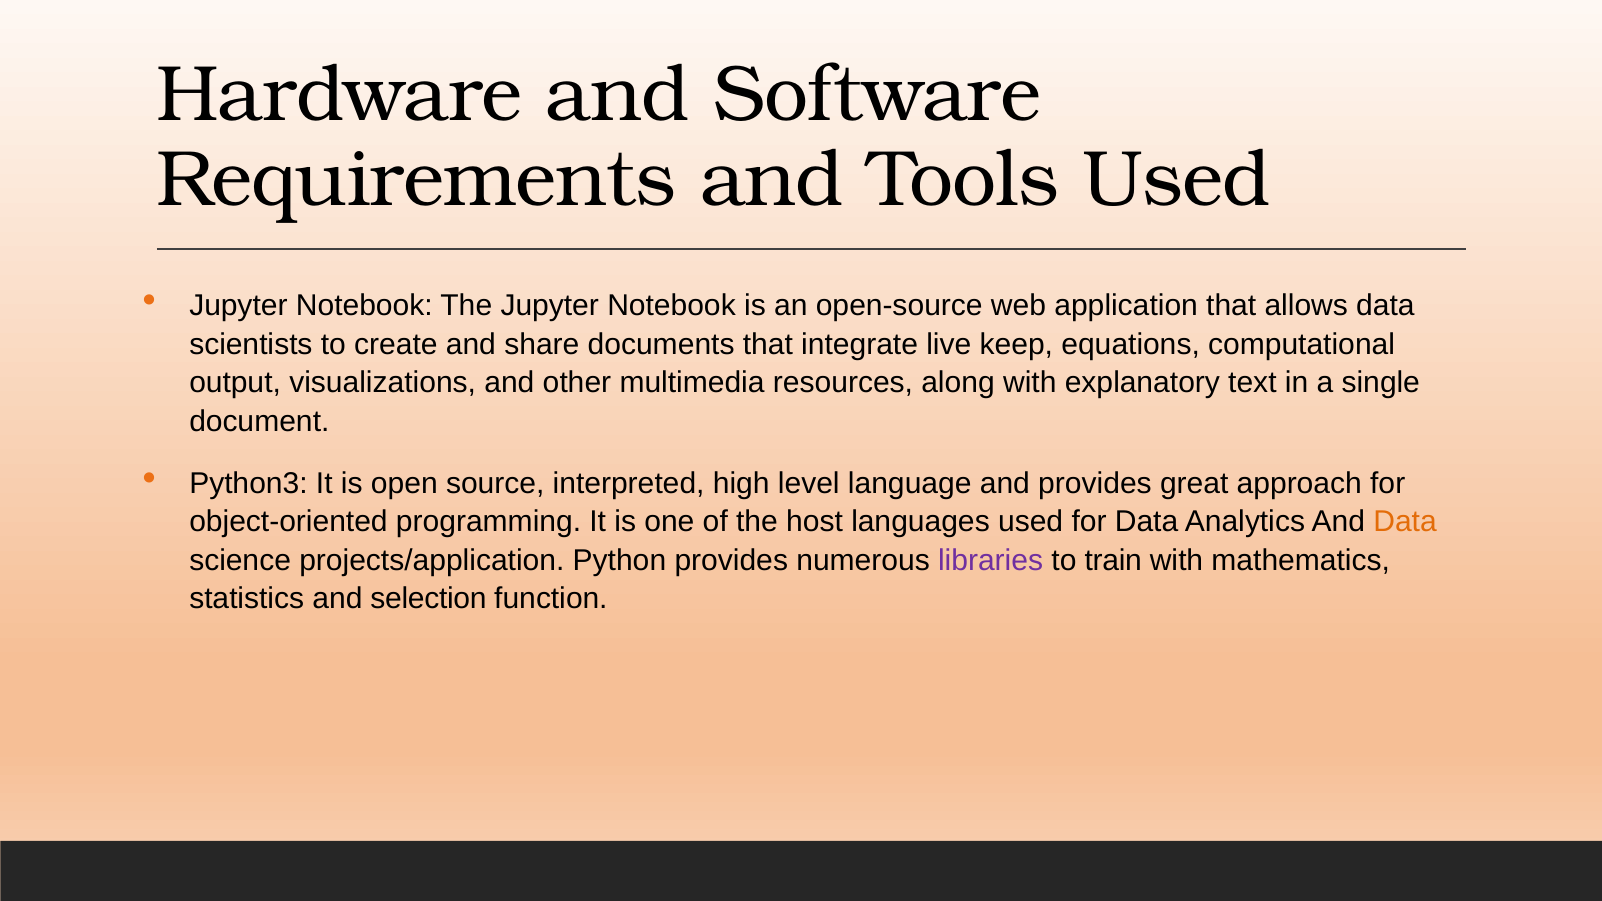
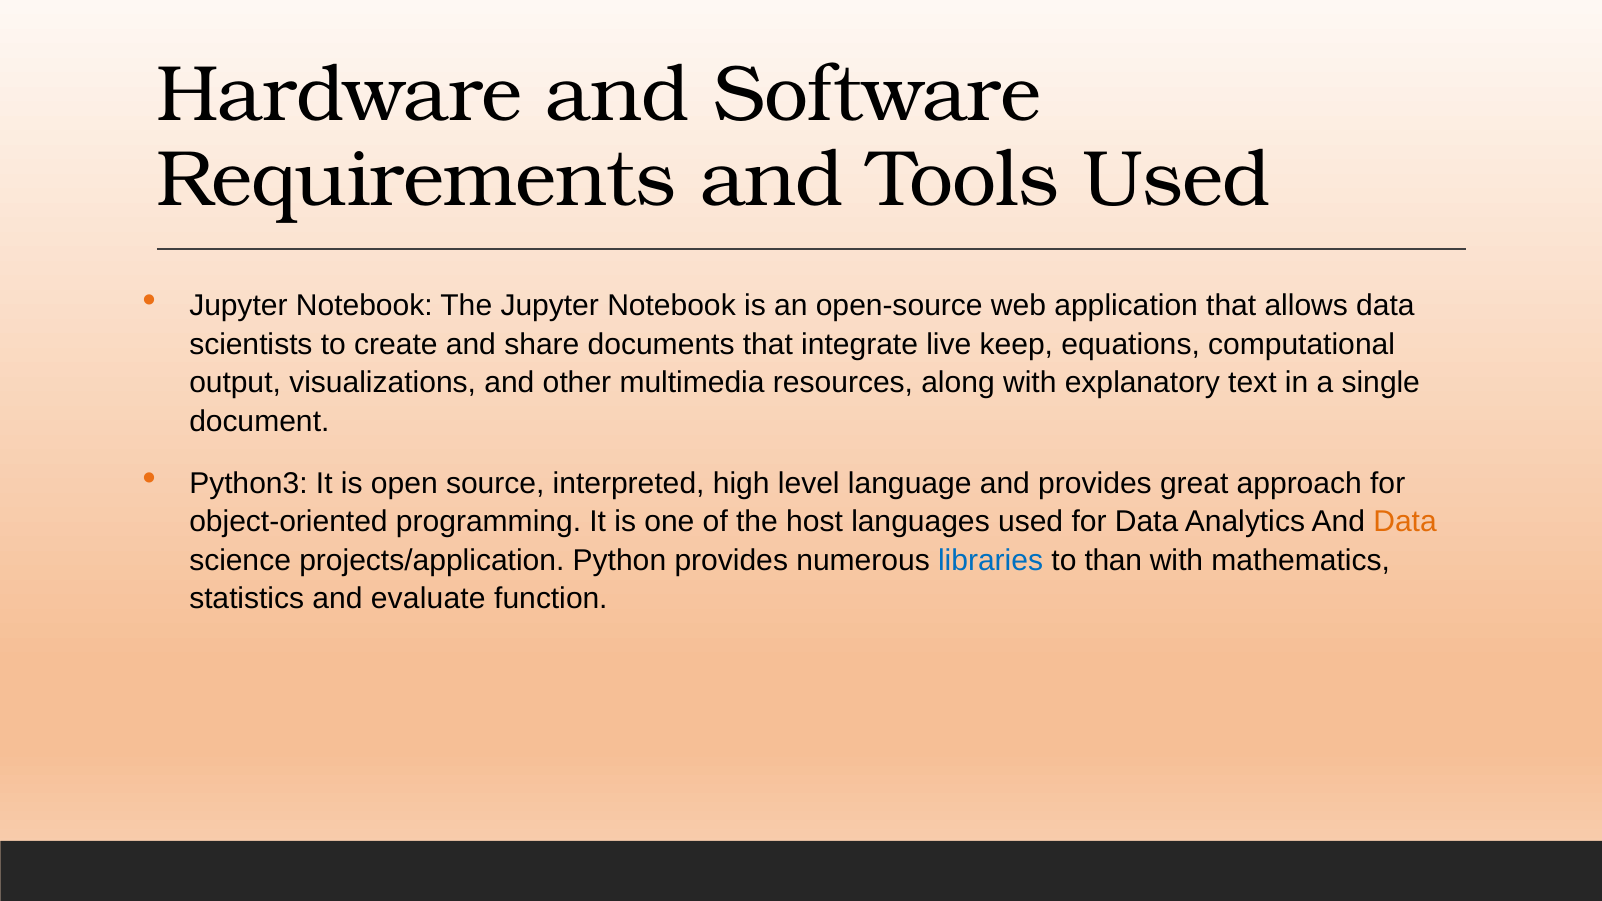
libraries colour: purple -> blue (991, 560)
train: train -> than (1113, 560)
selection: selection -> evaluate (428, 599)
